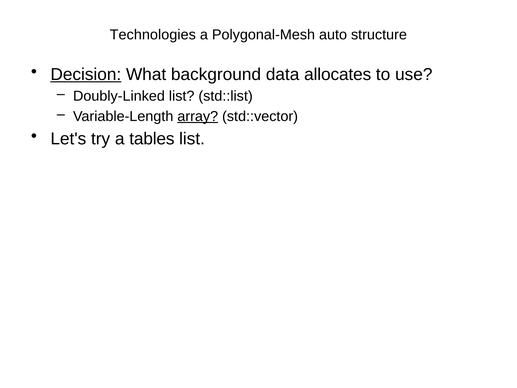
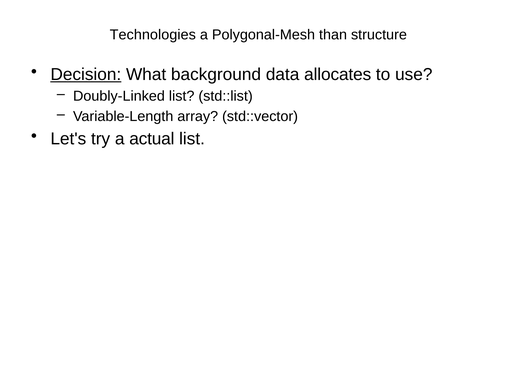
auto: auto -> than (333, 35)
array underline: present -> none (198, 116)
tables: tables -> actual (152, 139)
